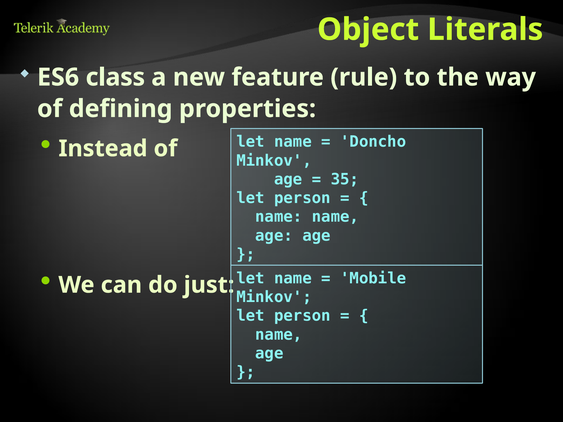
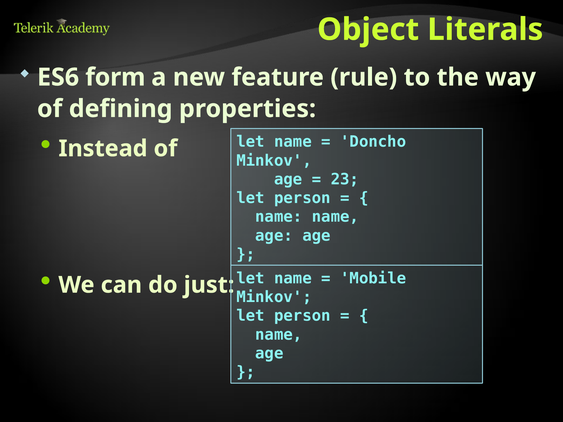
class: class -> form (115, 77)
35: 35 -> 23 (345, 179)
